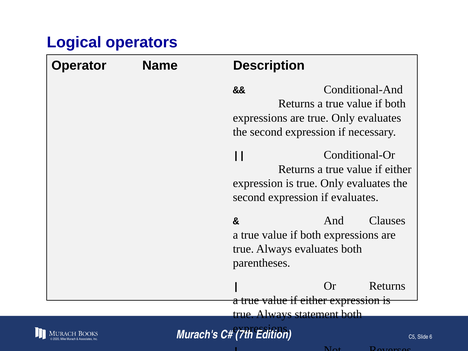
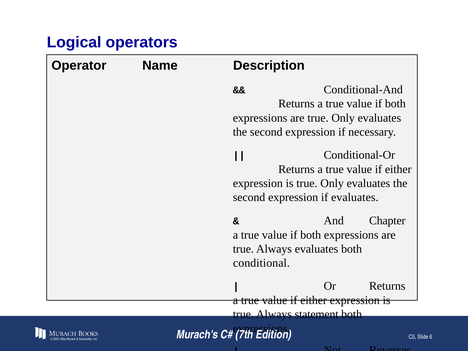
Clauses: Clauses -> Chapter (387, 221)
parentheses: parentheses -> conditional (261, 263)
